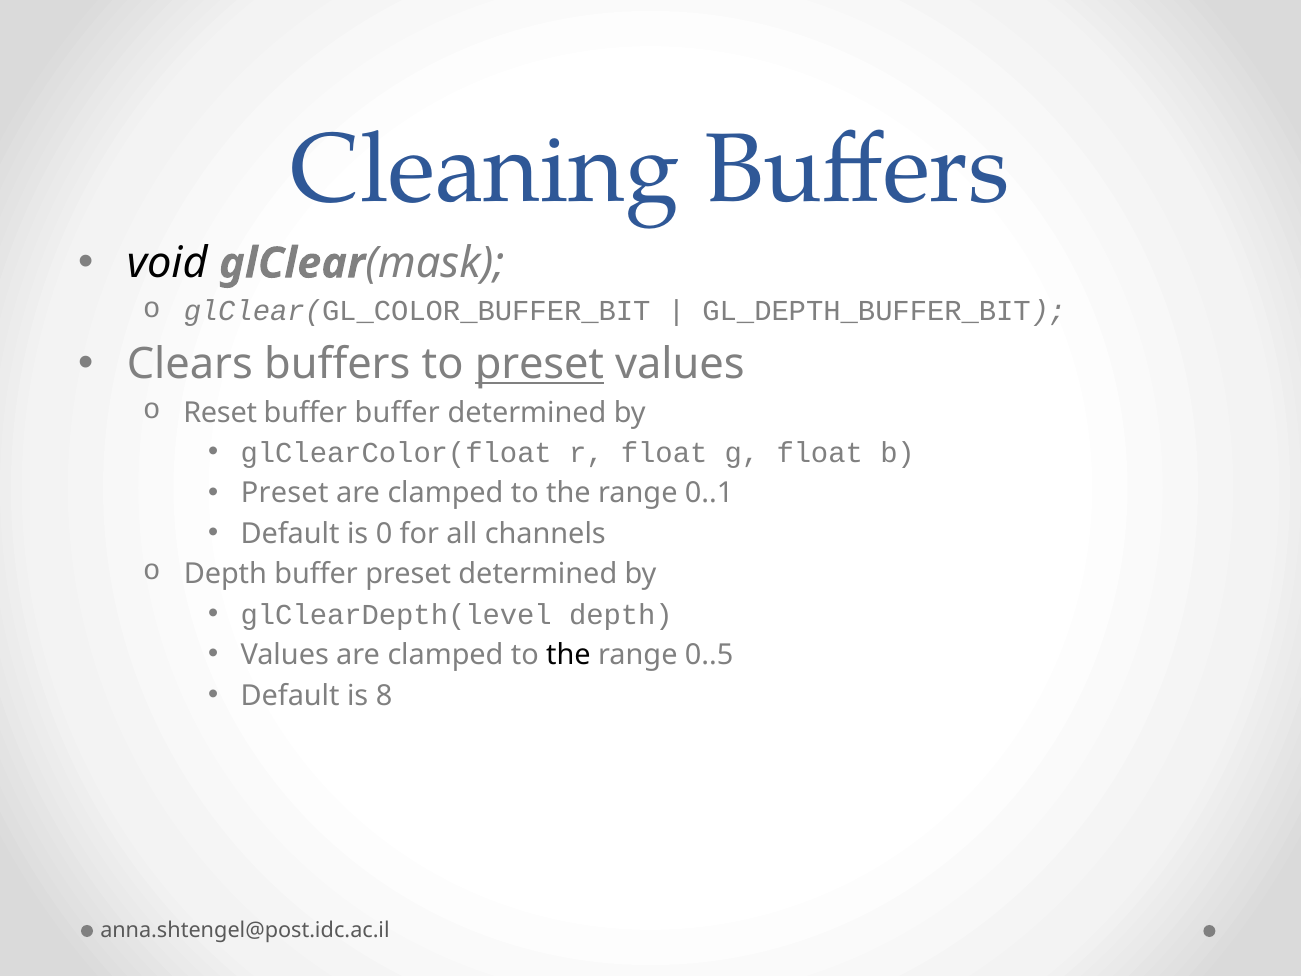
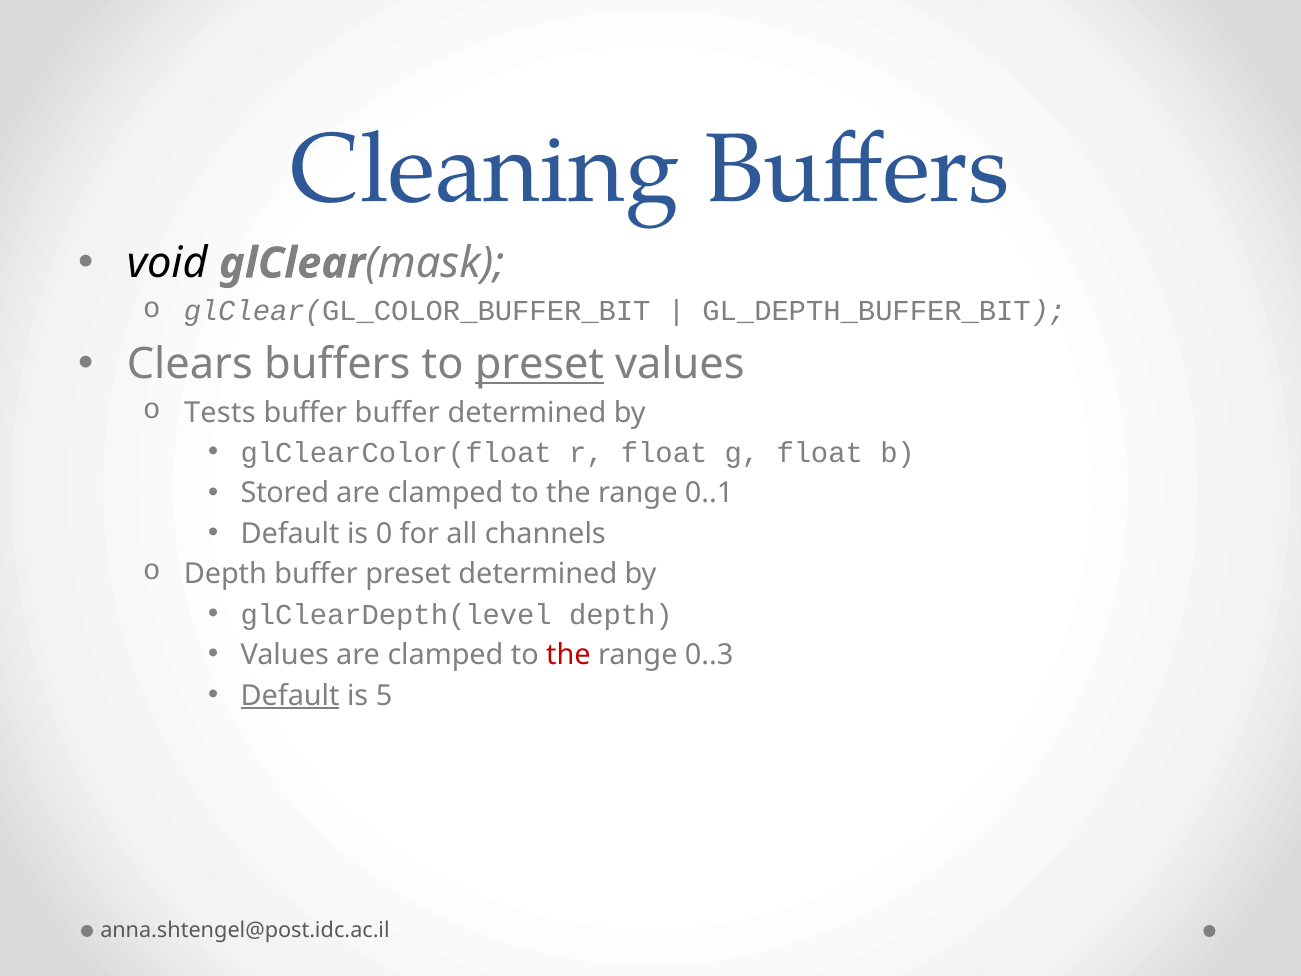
Reset: Reset -> Tests (220, 412)
Preset: Preset -> Stored (285, 493)
the colour: black -> red (568, 655)
0..5: 0..5 -> 0..3 (709, 655)
Default underline: none -> present (290, 695)
8: 8 -> 5 (384, 695)
